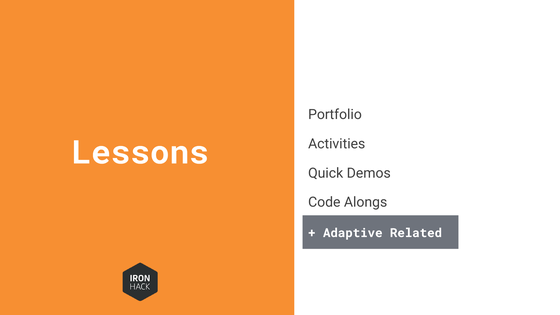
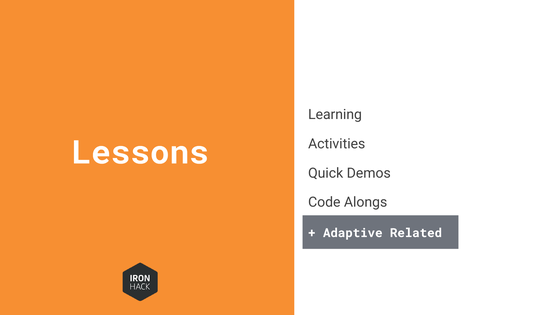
Portfolio: Portfolio -> Learning (335, 115)
